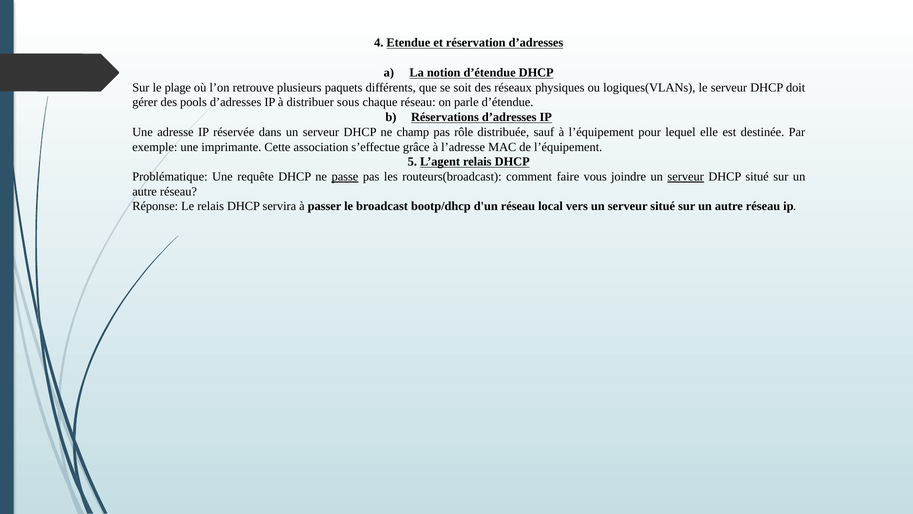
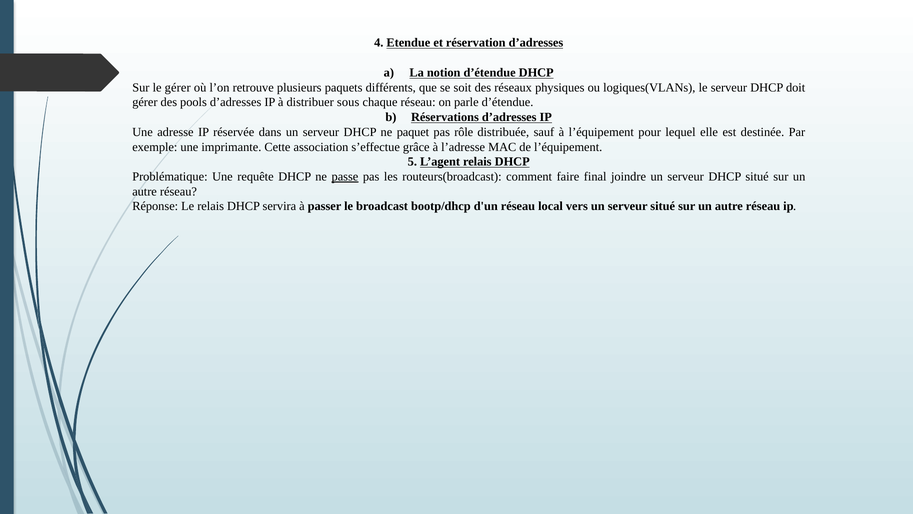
le plage: plage -> gérer (178, 87)
champ: champ -> paquet (413, 132)
vous: vous -> final (595, 177)
serveur underline: present -> none (686, 177)
